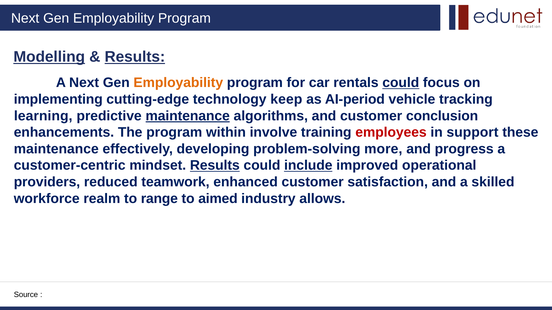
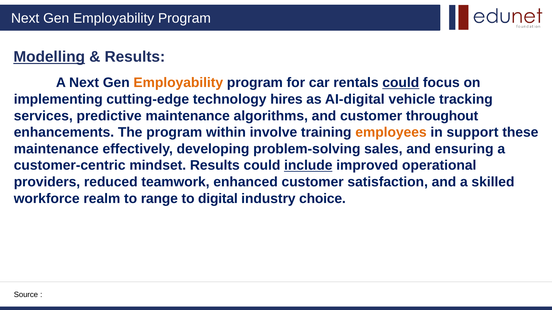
Results underline: present -> none (135, 57)
keep: keep -> hires (286, 99)
AI-period: AI-period -> AI-digital (355, 99)
learning: learning -> services (43, 116)
maintenance underline: present -> none (188, 116)
conclusion: conclusion -> throughout (442, 116)
employees colour: red -> orange (391, 133)
more: more -> sales (383, 149)
progress: progress -> ensuring (464, 149)
Results underline: present -> none (215, 166)
aimed: aimed -> digital (218, 199)
allows: allows -> choice (322, 199)
